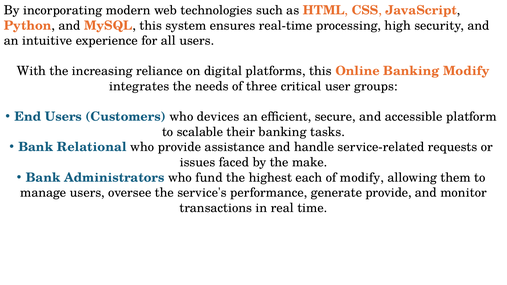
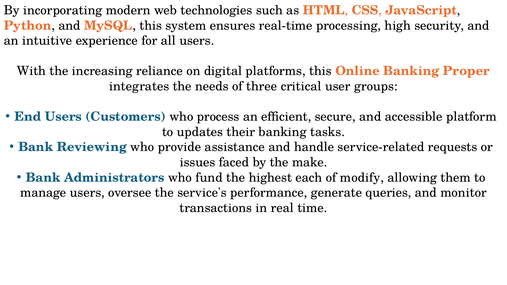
Banking Modify: Modify -> Proper (466, 71)
devices: devices -> process (218, 117)
scalable: scalable -> updates (200, 132)
Relational: Relational -> Reviewing (92, 147)
generate provide: provide -> queries (389, 193)
